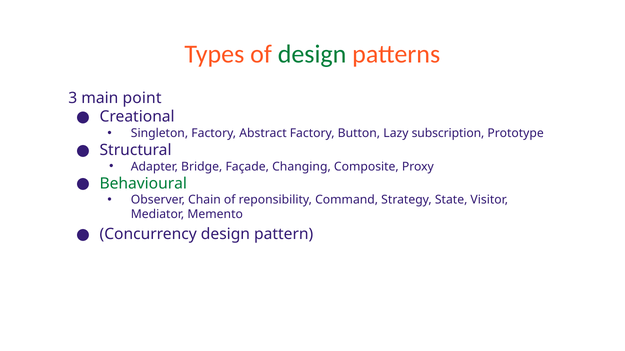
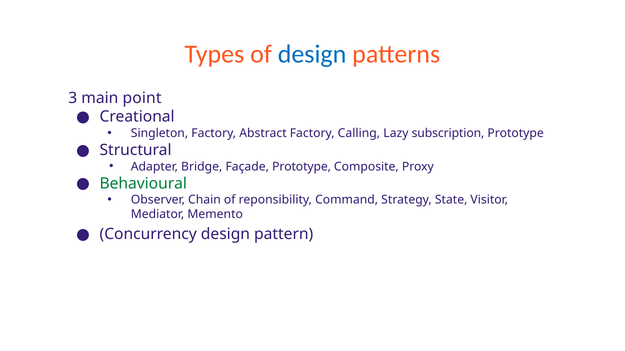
design colour: green -> blue (312, 54)
Button: Button -> Calling (359, 133)
Façade Changing: Changing -> Prototype (302, 167)
